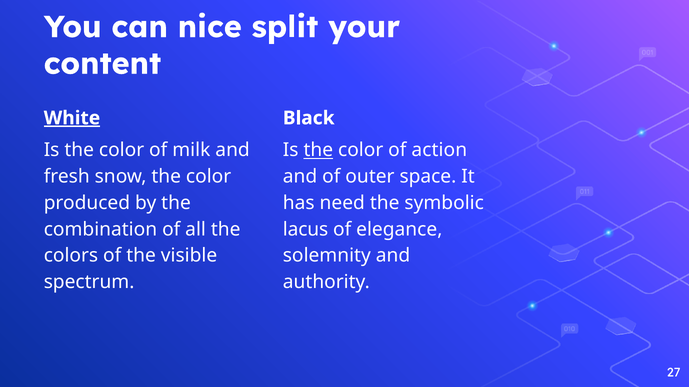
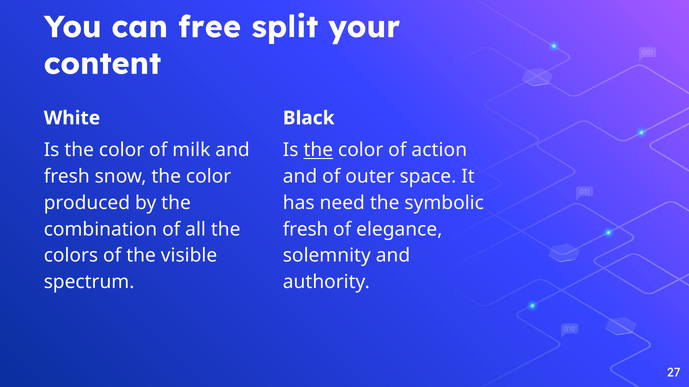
nice: nice -> free (210, 27)
White underline: present -> none (72, 118)
lacus: lacus -> fresh (306, 230)
